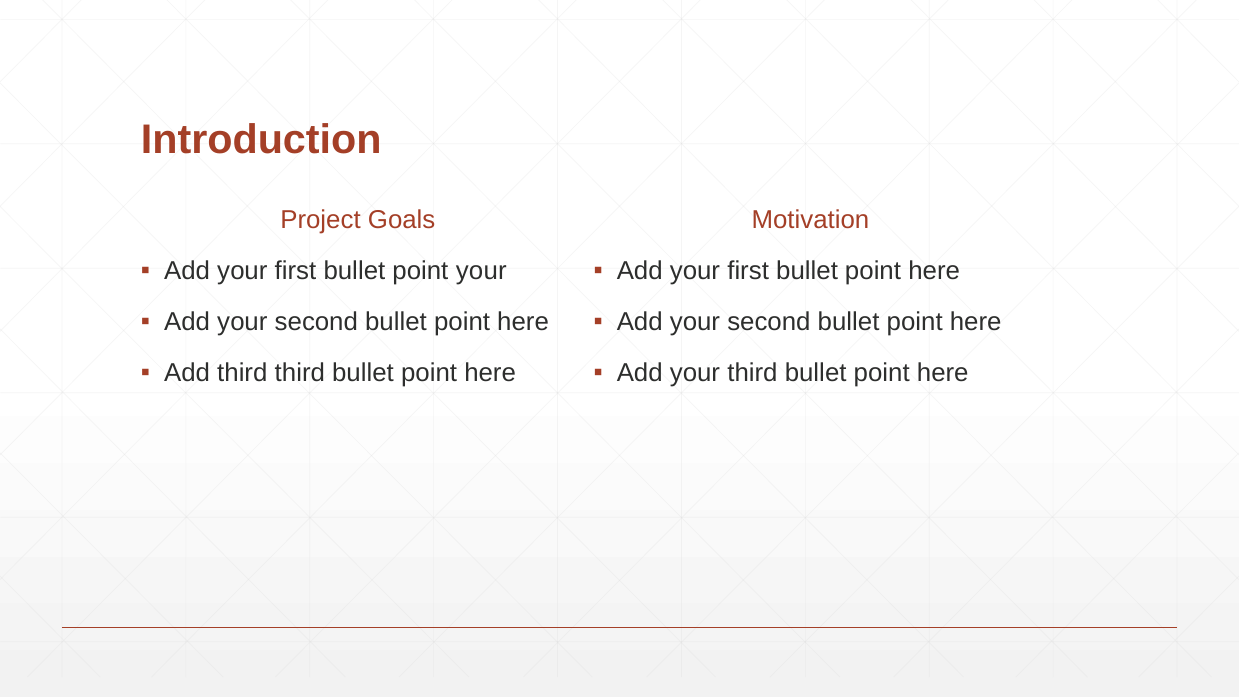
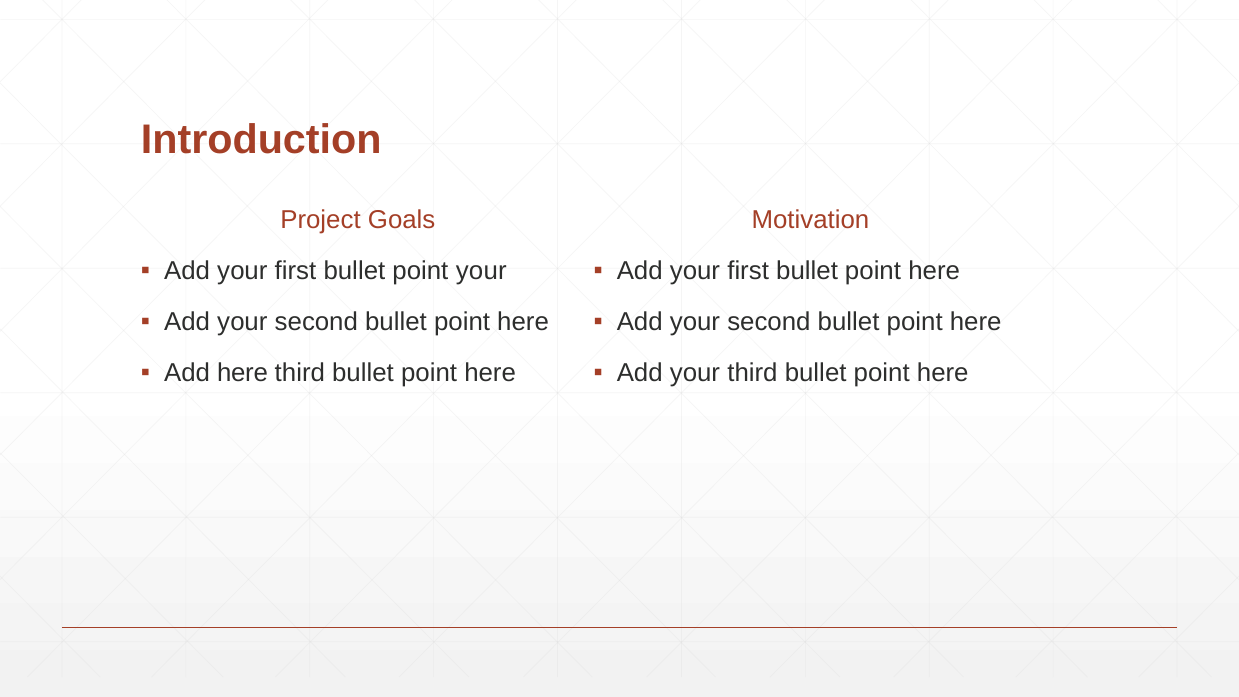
Add third: third -> here (242, 373)
